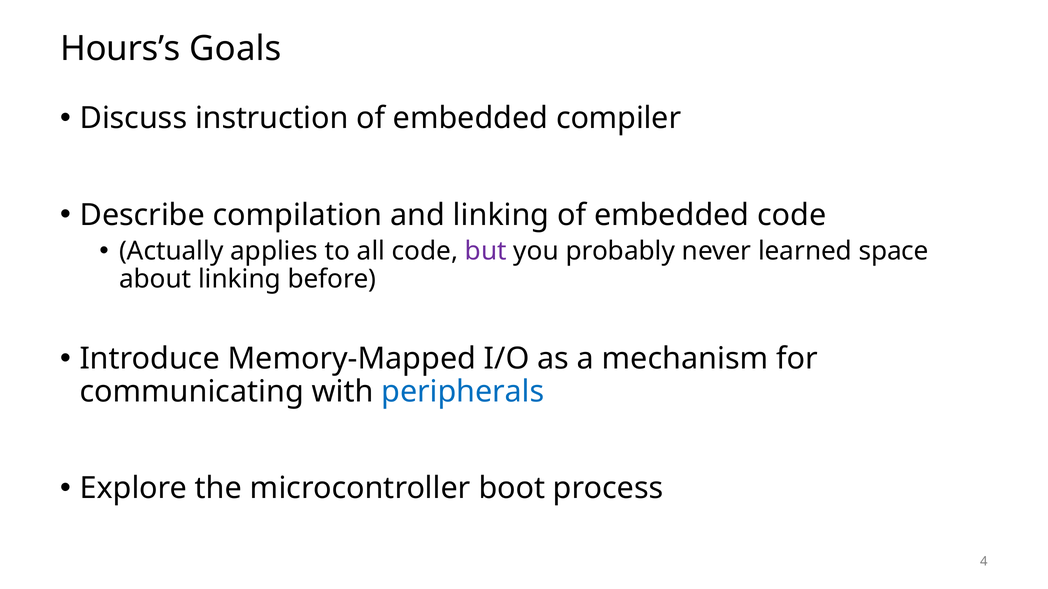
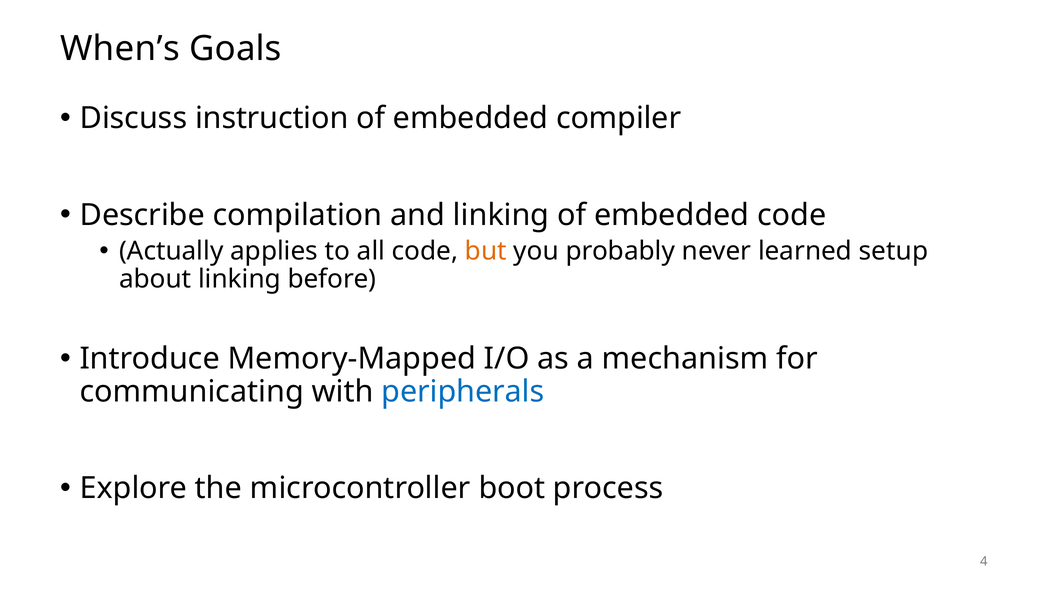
Hours’s: Hours’s -> When’s (120, 49)
but colour: purple -> orange (486, 251)
space: space -> setup (894, 251)
